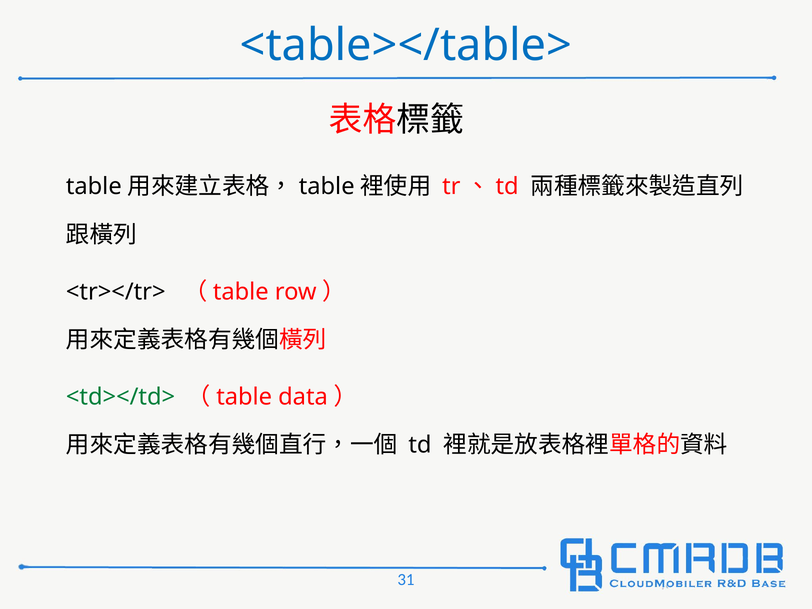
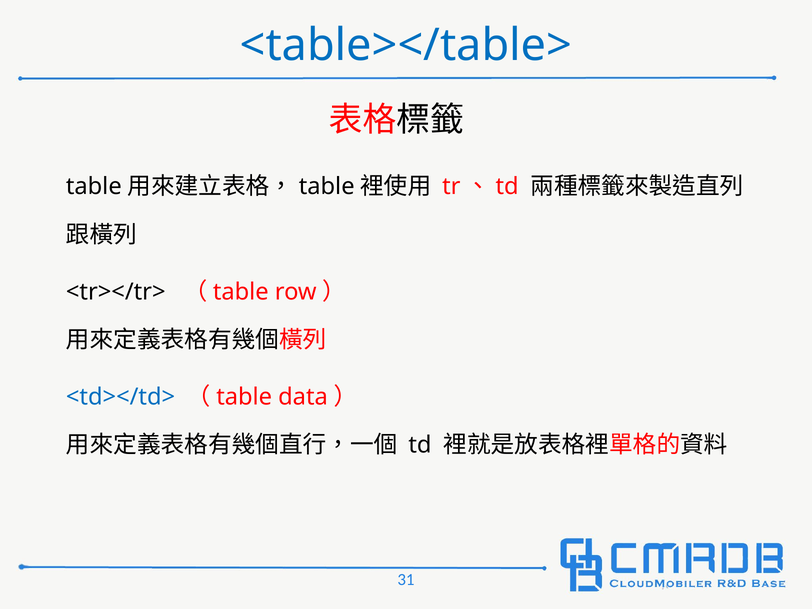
<td></td> colour: green -> blue (121, 397)
